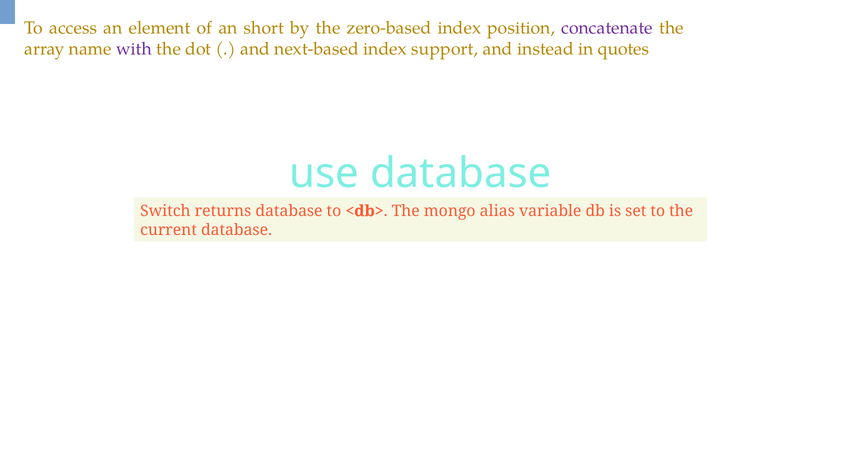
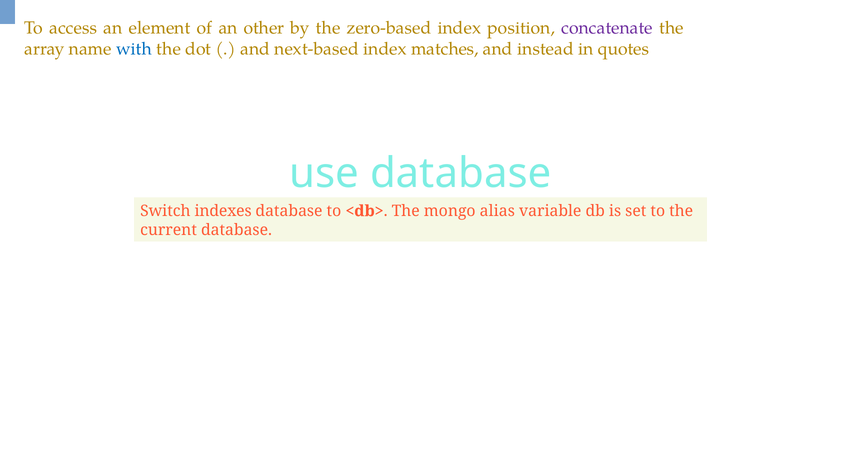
short: short -> other (264, 28)
with colour: purple -> blue (134, 49)
support: support -> matches (445, 49)
returns: returns -> indexes (223, 211)
